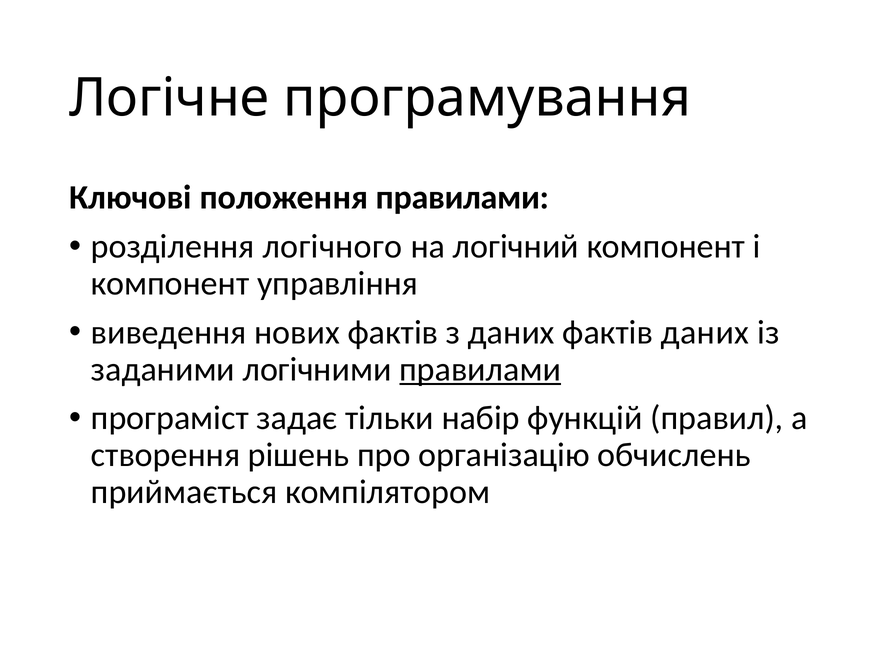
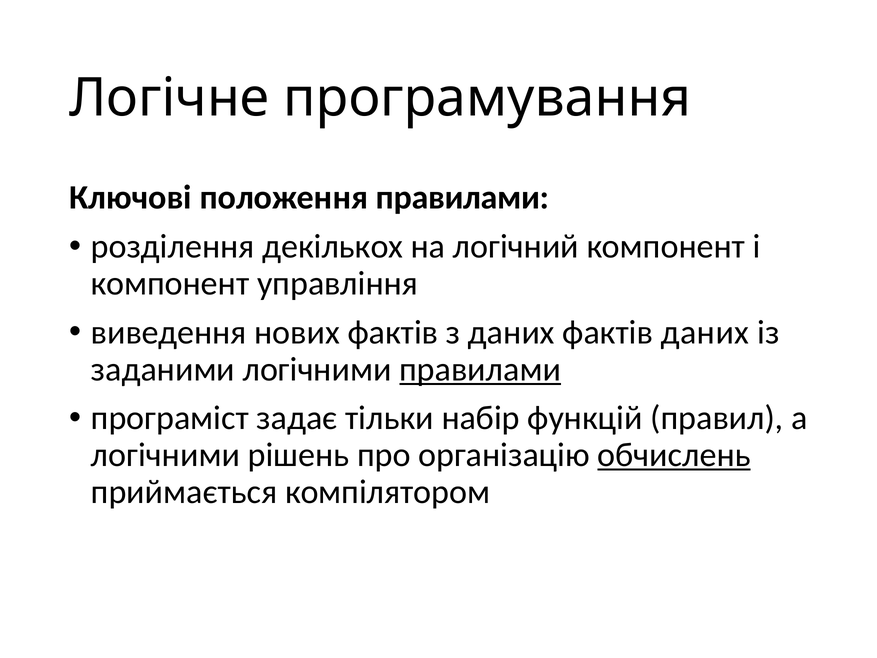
логічного: логічного -> декількох (333, 247)
створення: створення -> логічними (166, 455)
обчислень underline: none -> present (674, 455)
